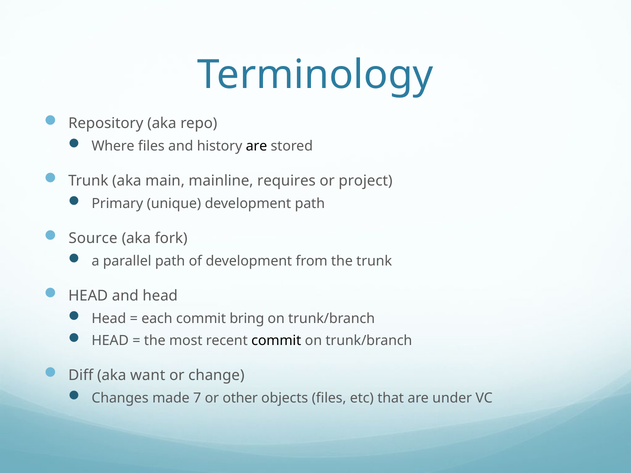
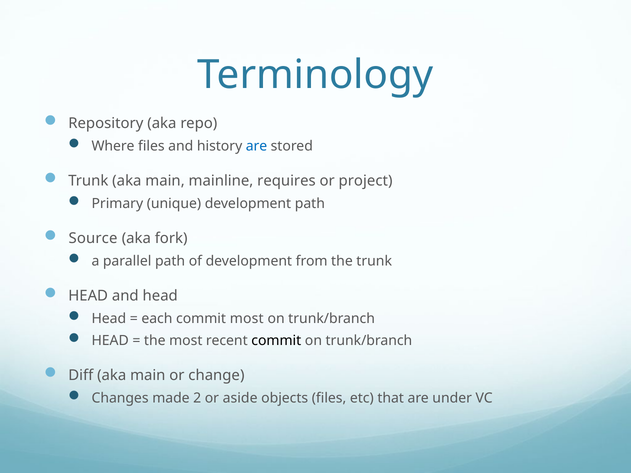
are colour: black -> blue (257, 146)
commit bring: bring -> most (247, 319)
Diff aka want: want -> main (148, 376)
7: 7 -> 2 (197, 398)
other: other -> aside (240, 398)
